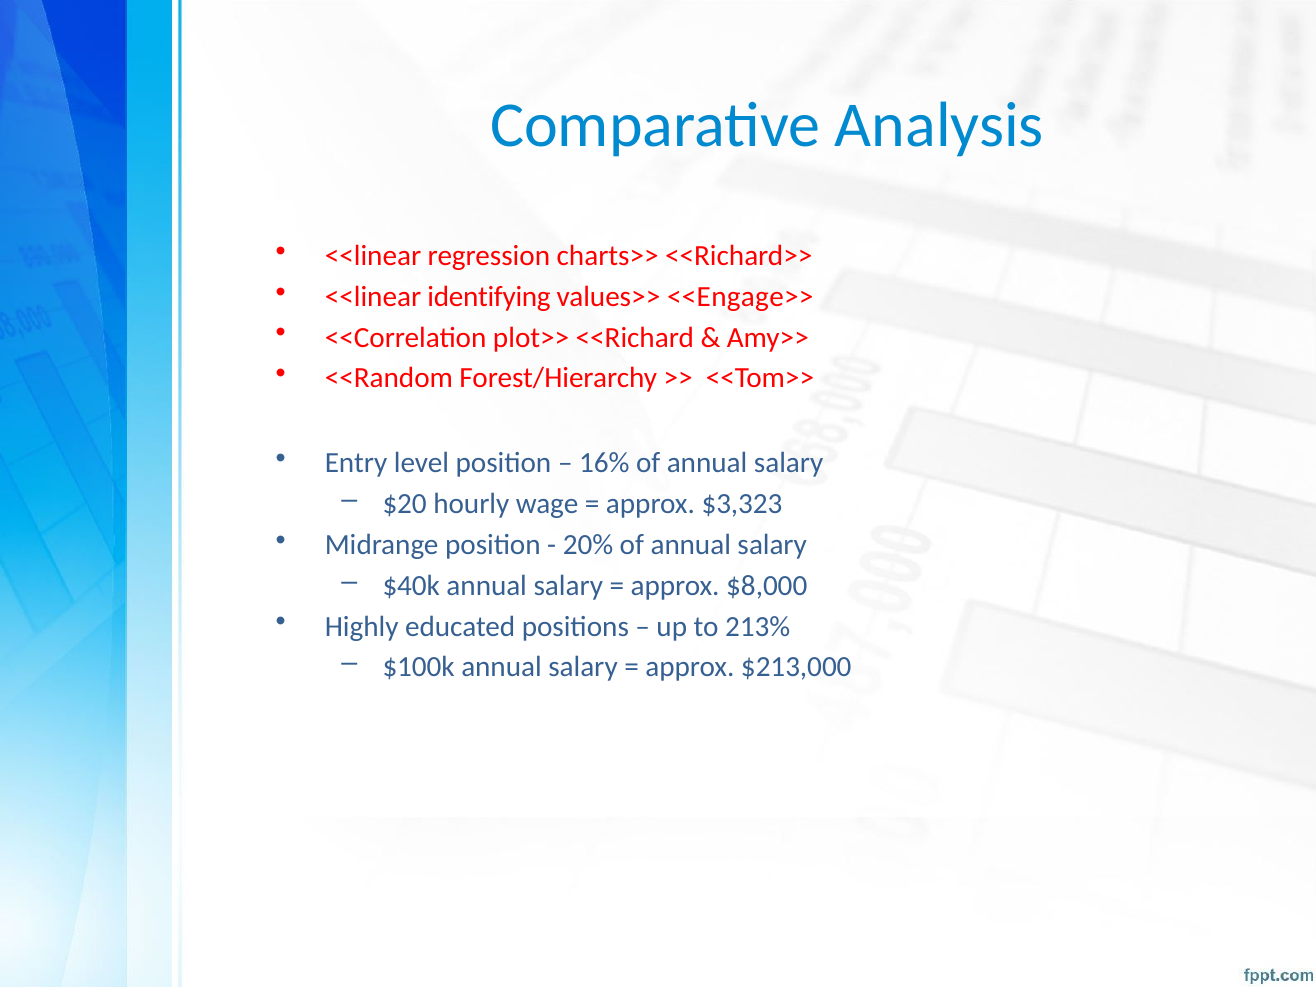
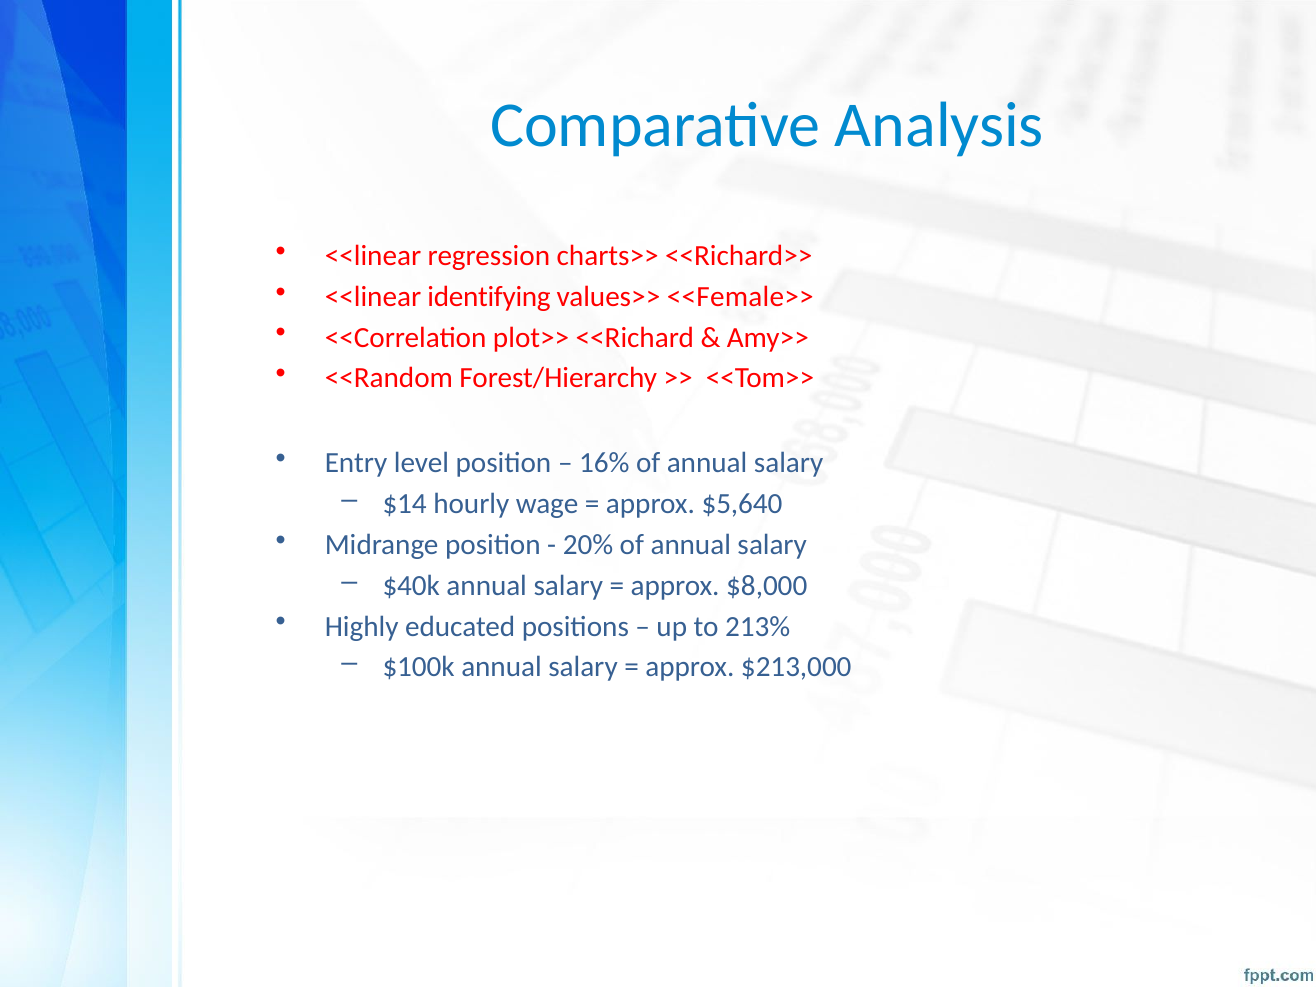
<<Engage>>: <<Engage>> -> <<Female>> (740, 297)
$20: $20 -> $14 (405, 504)
$3,323: $3,323 -> $5,640 (742, 504)
